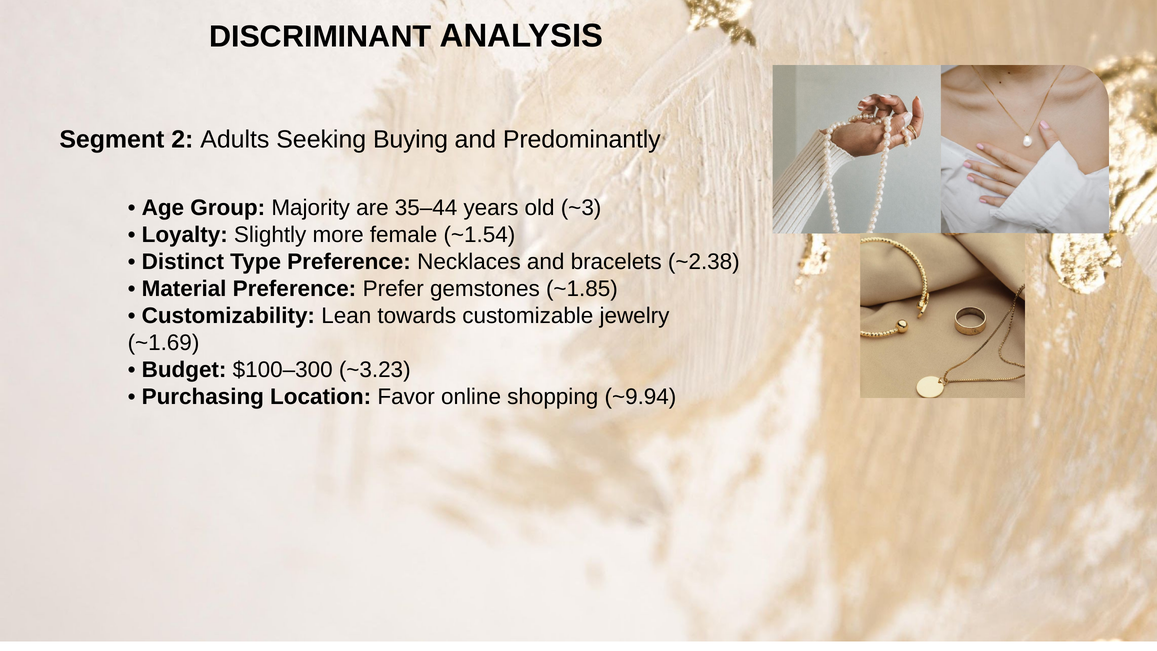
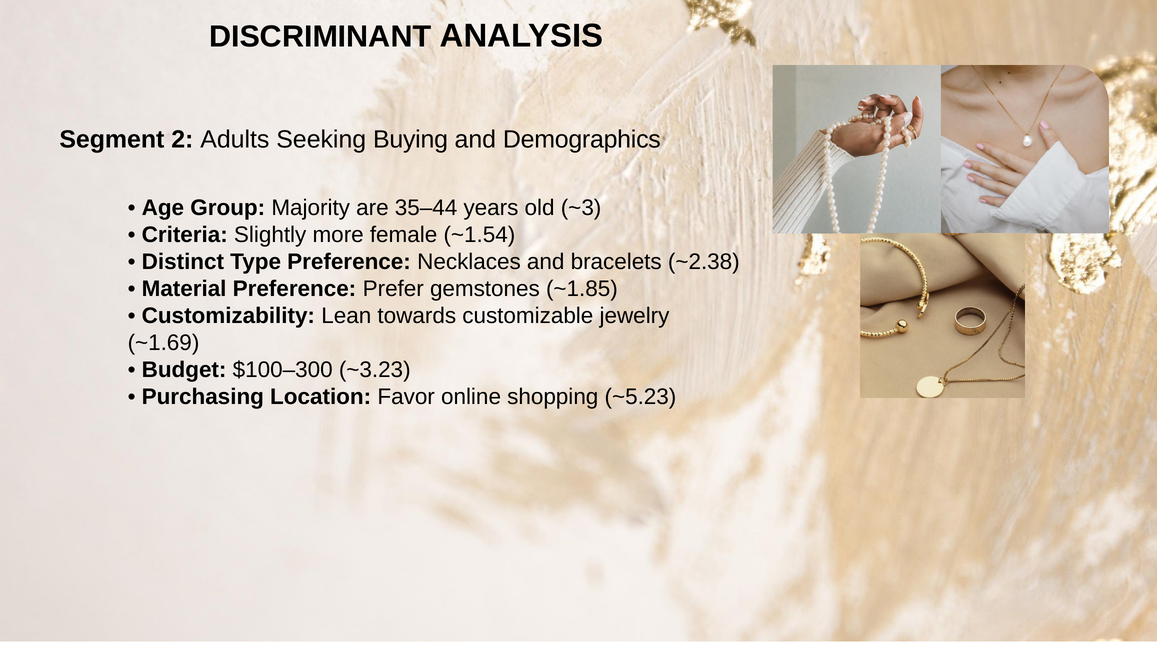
Predominantly: Predominantly -> Demographics (582, 139)
Loyalty: Loyalty -> Criteria (185, 235)
~9.94: ~9.94 -> ~5.23 (640, 397)
